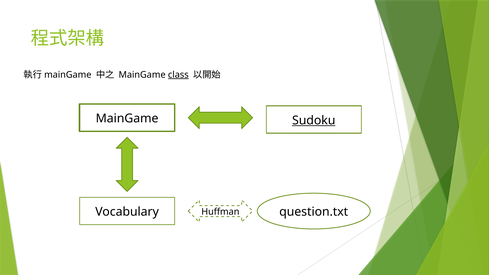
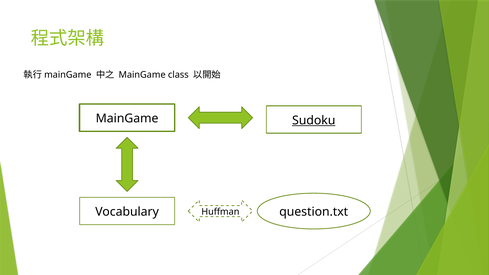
class underline: present -> none (178, 75)
